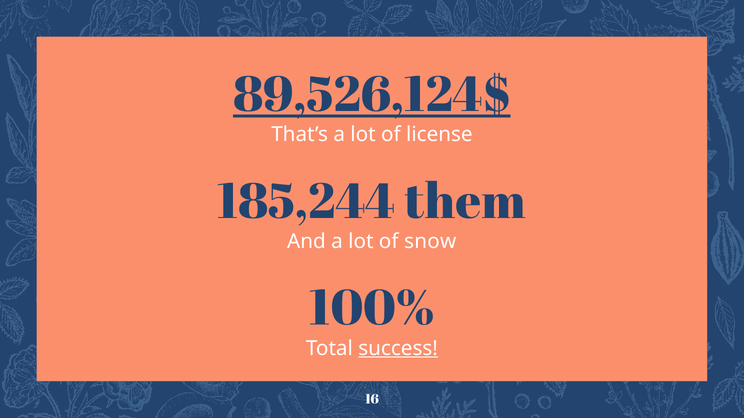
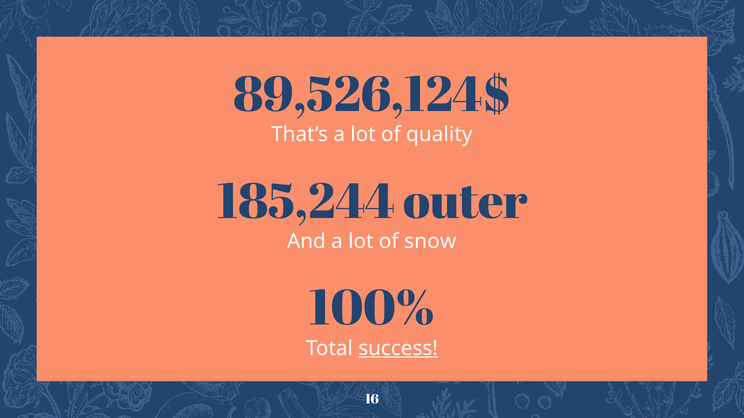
89,526,124$ underline: present -> none (372, 95)
license: license -> quality (439, 135)
them: them -> outer (466, 202)
